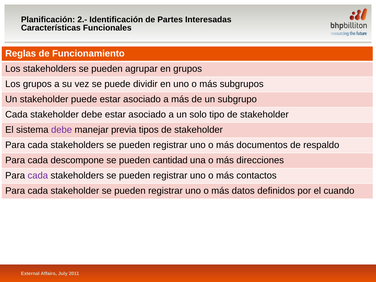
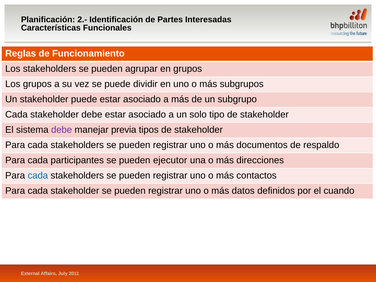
descompone: descompone -> participantes (77, 160)
cantidad: cantidad -> ejecutor (170, 160)
cada colour: purple -> blue (38, 176)
